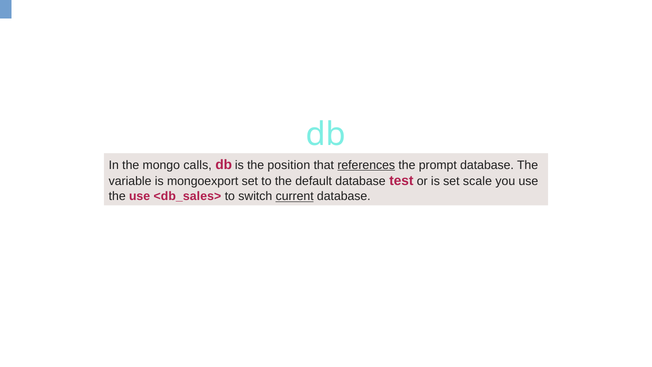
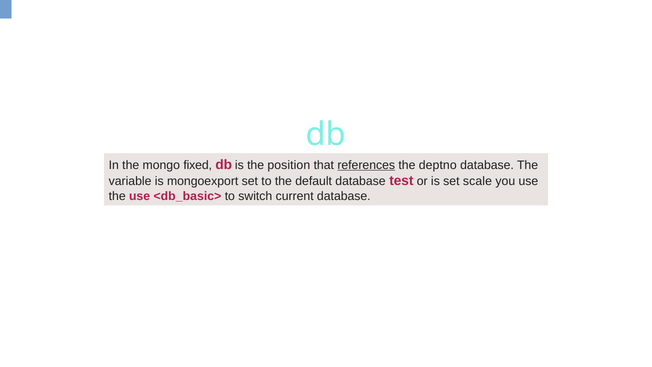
calls: calls -> fixed (198, 165)
prompt: prompt -> deptno (438, 165)
<db_sales>: <db_sales> -> <db_basic> (187, 196)
current underline: present -> none (295, 196)
